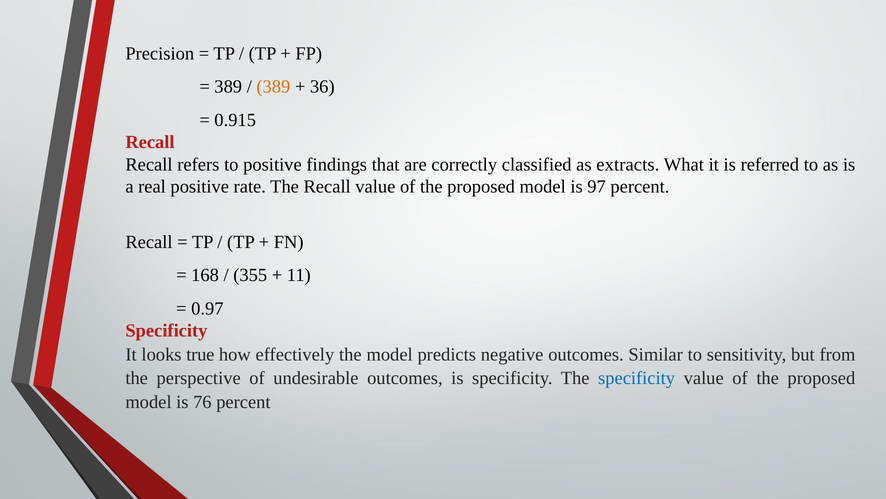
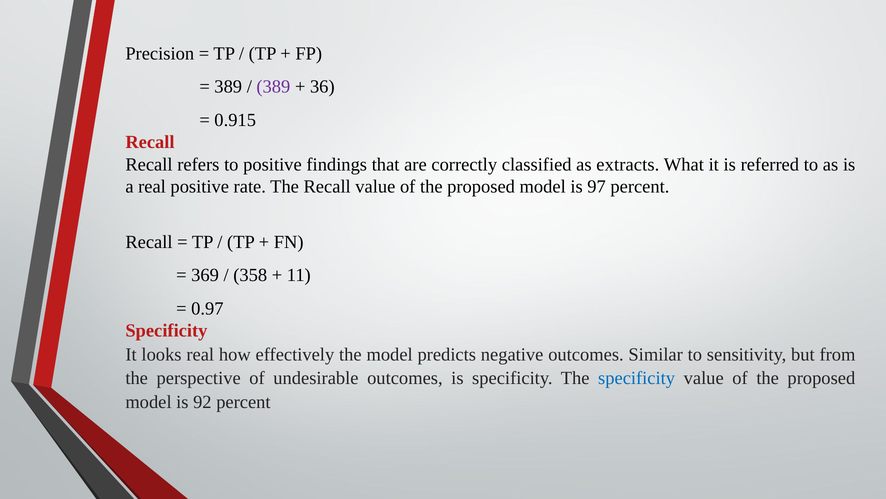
389 colour: orange -> purple (273, 87)
168: 168 -> 369 (205, 275)
355: 355 -> 358 (250, 275)
looks true: true -> real (200, 354)
76: 76 -> 92 (202, 402)
